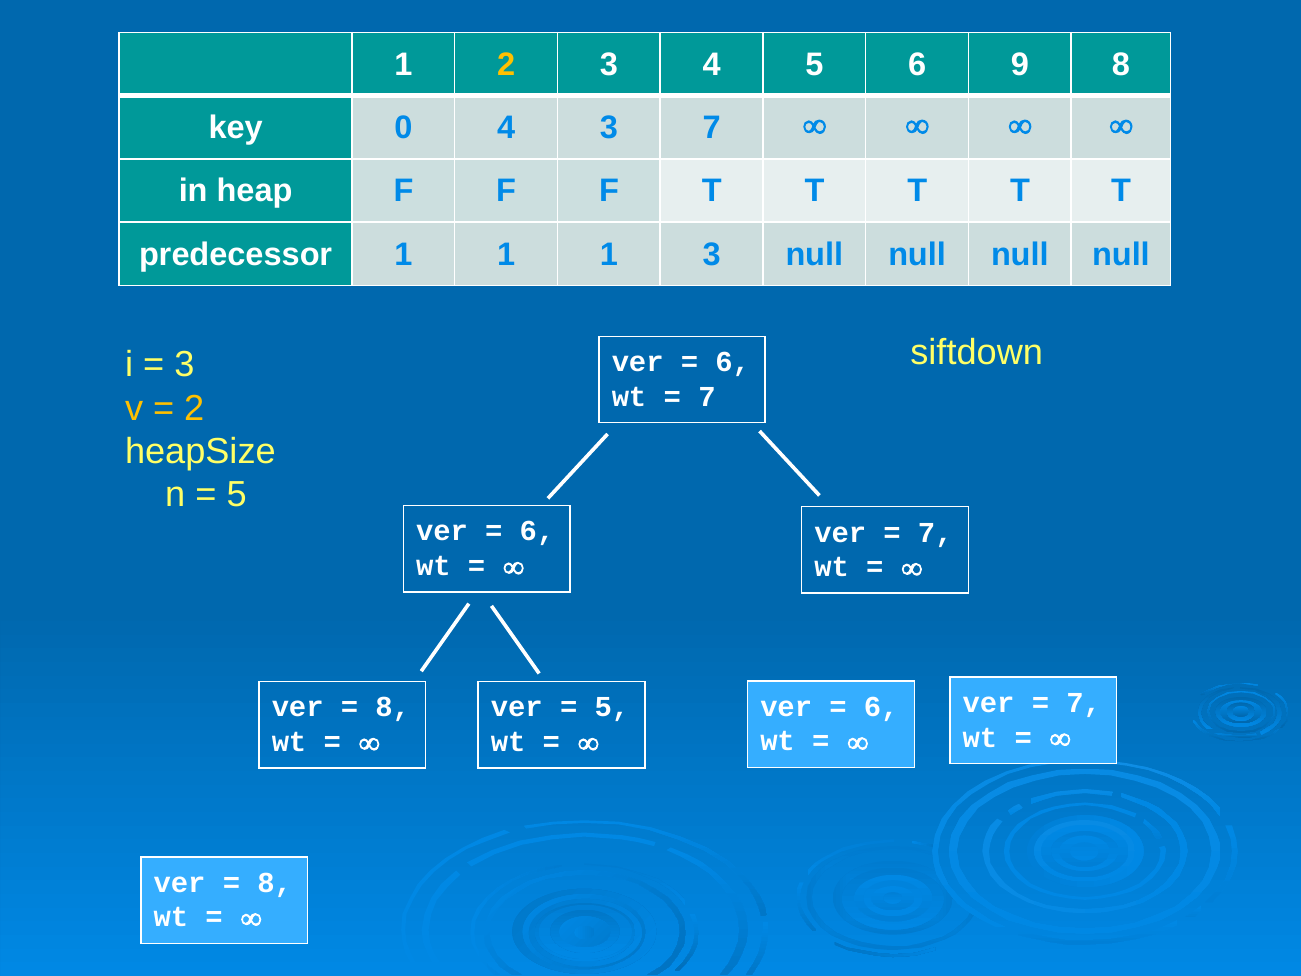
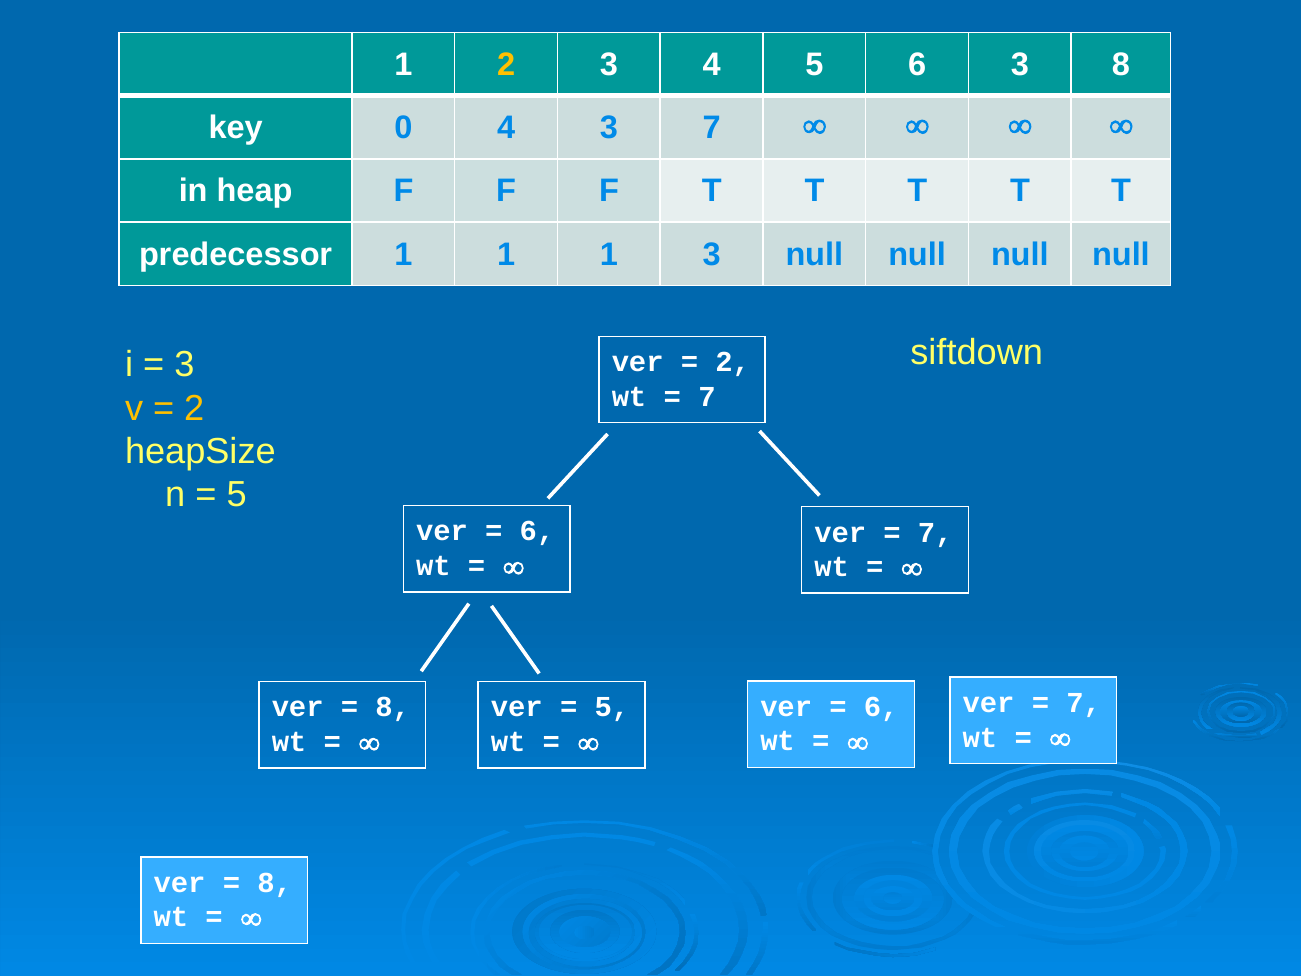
6 9: 9 -> 3 (1020, 65)
6: 6 -> 2 (733, 362)
